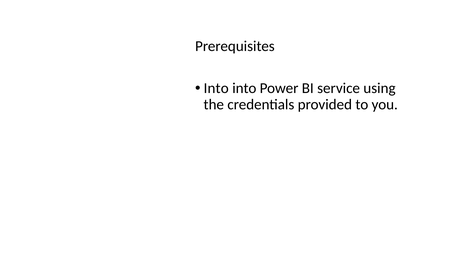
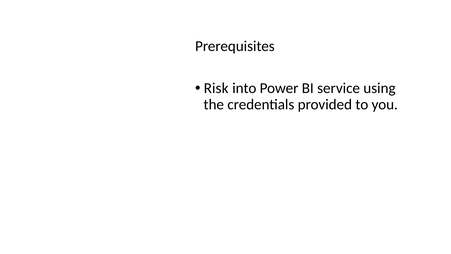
Into: Into -> Risk (216, 88)
